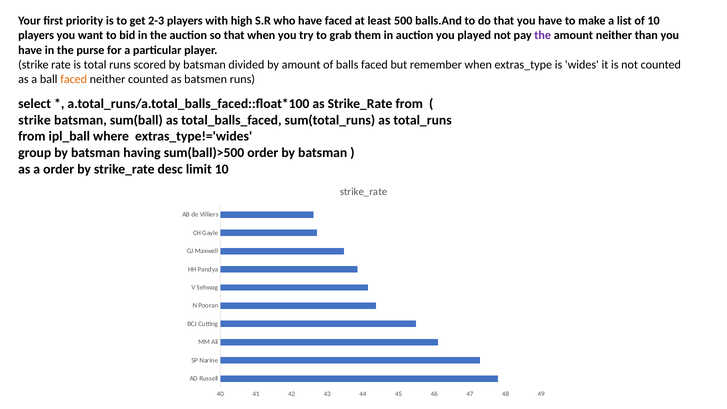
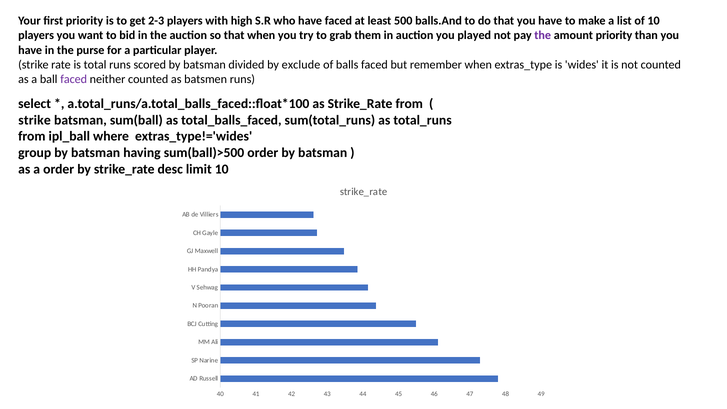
amount neither: neither -> priority (614, 35)
by amount: amount -> exclude (301, 65)
faced colour: orange -> purple (74, 79)
